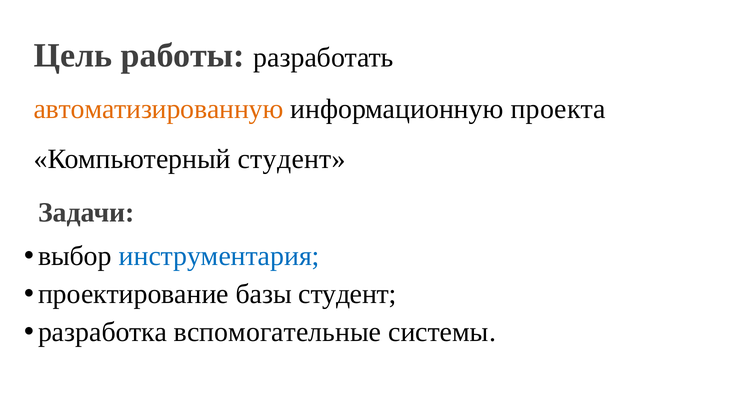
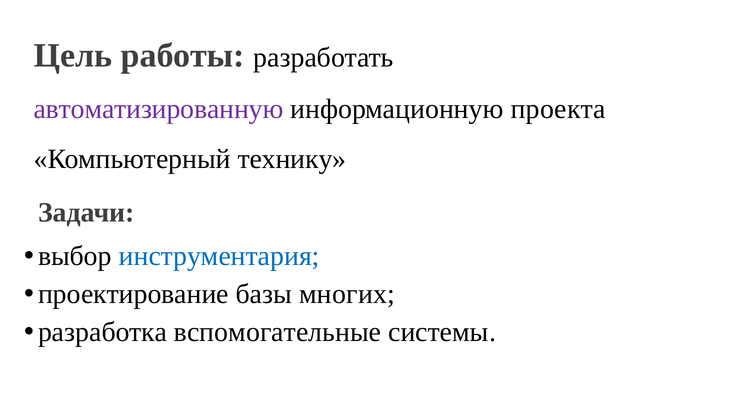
автоматизированную colour: orange -> purple (159, 109)
Компьютерный студент: студент -> технику (292, 159)
базы студент: студент -> многих (347, 294)
